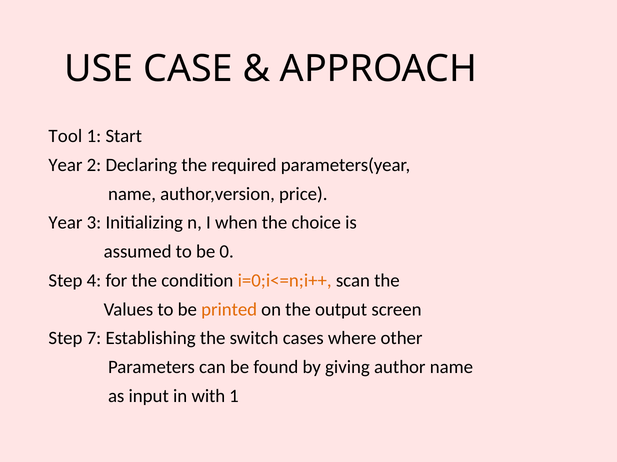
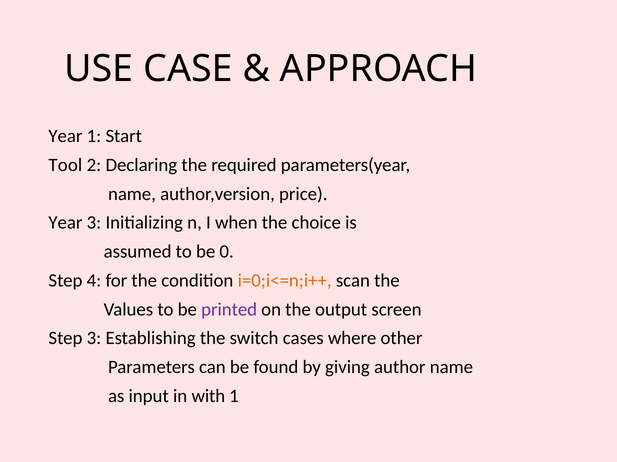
Tool: Tool -> Year (65, 136)
Year: Year -> Tool (65, 165)
printed colour: orange -> purple (229, 310)
Step 7: 7 -> 3 (94, 339)
